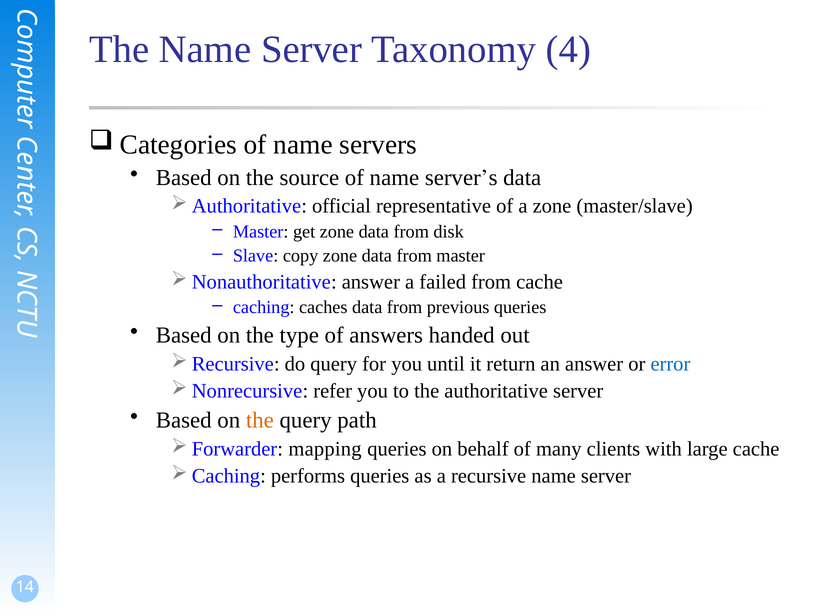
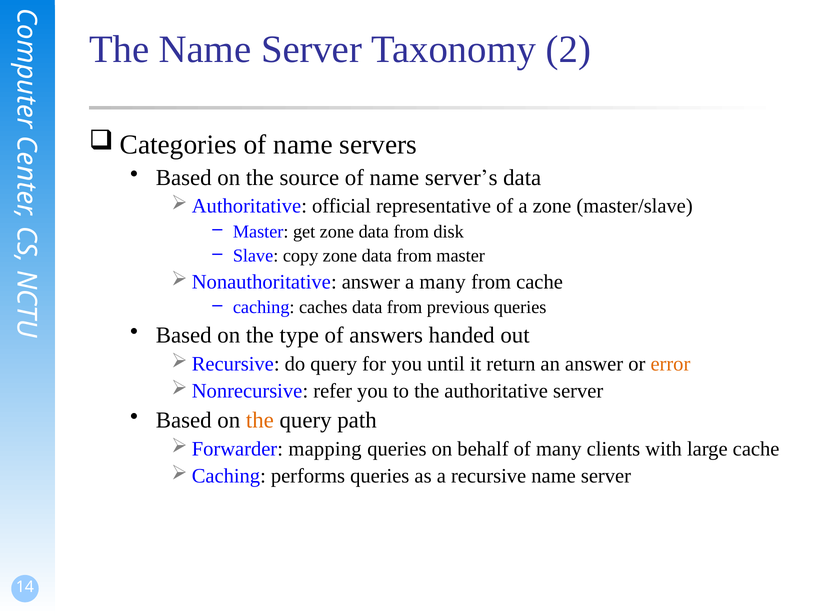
4: 4 -> 2 (568, 49)
a failed: failed -> many (443, 282)
error colour: blue -> orange (670, 364)
